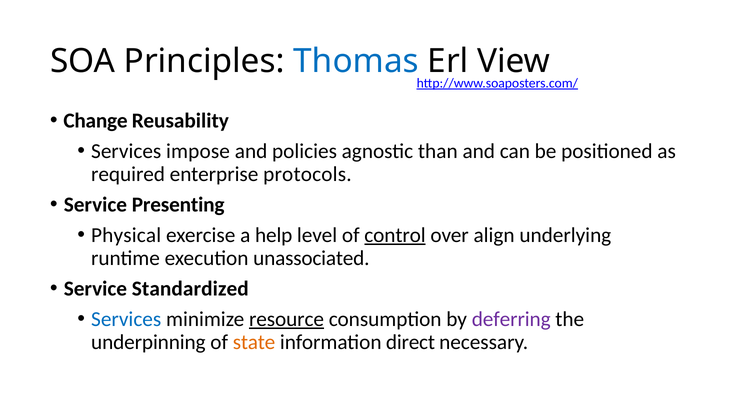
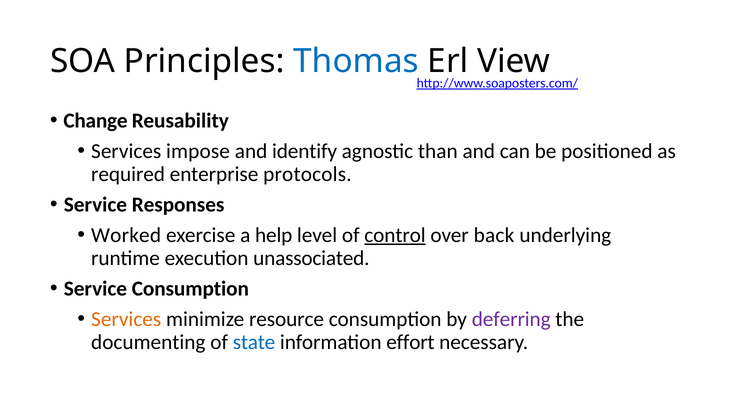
policies: policies -> identify (305, 151)
Presenting: Presenting -> Responses (178, 205)
Physical: Physical -> Worked (126, 235)
align: align -> back (494, 235)
Service Standardized: Standardized -> Consumption (190, 289)
Services colour: blue -> orange (126, 319)
resource underline: present -> none (287, 319)
underpinning: underpinning -> documenting (148, 342)
state colour: orange -> blue (254, 342)
direct: direct -> effort (410, 342)
